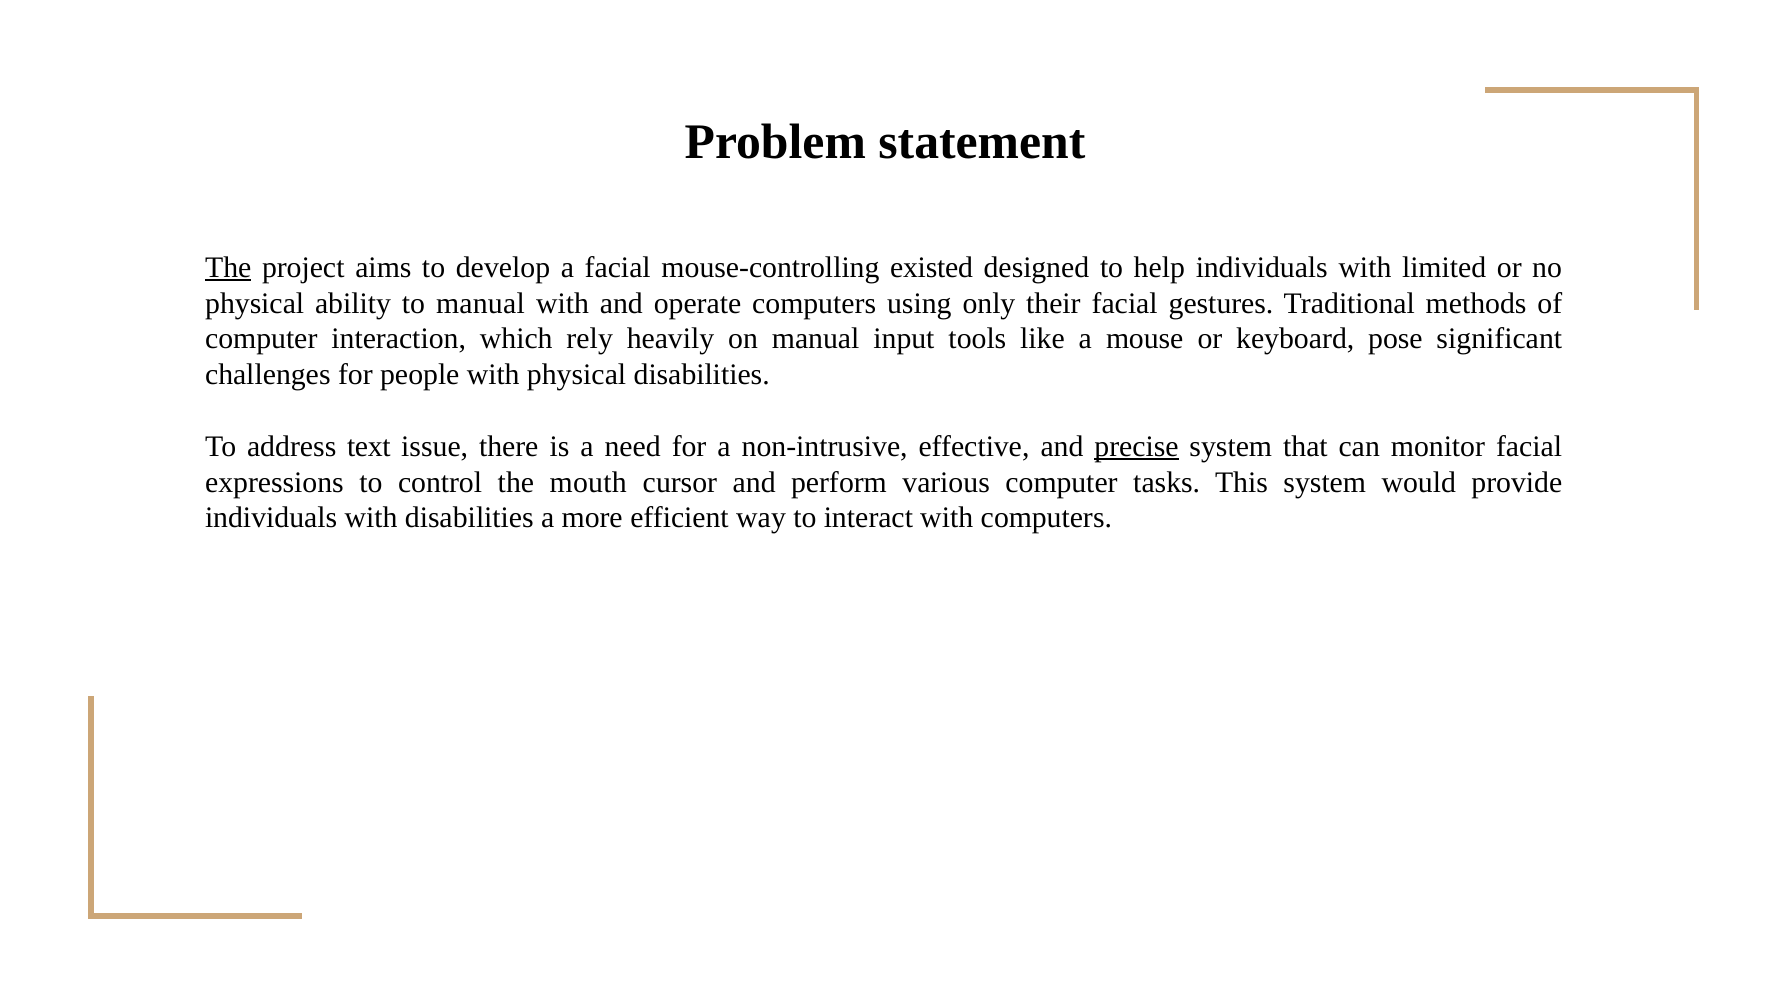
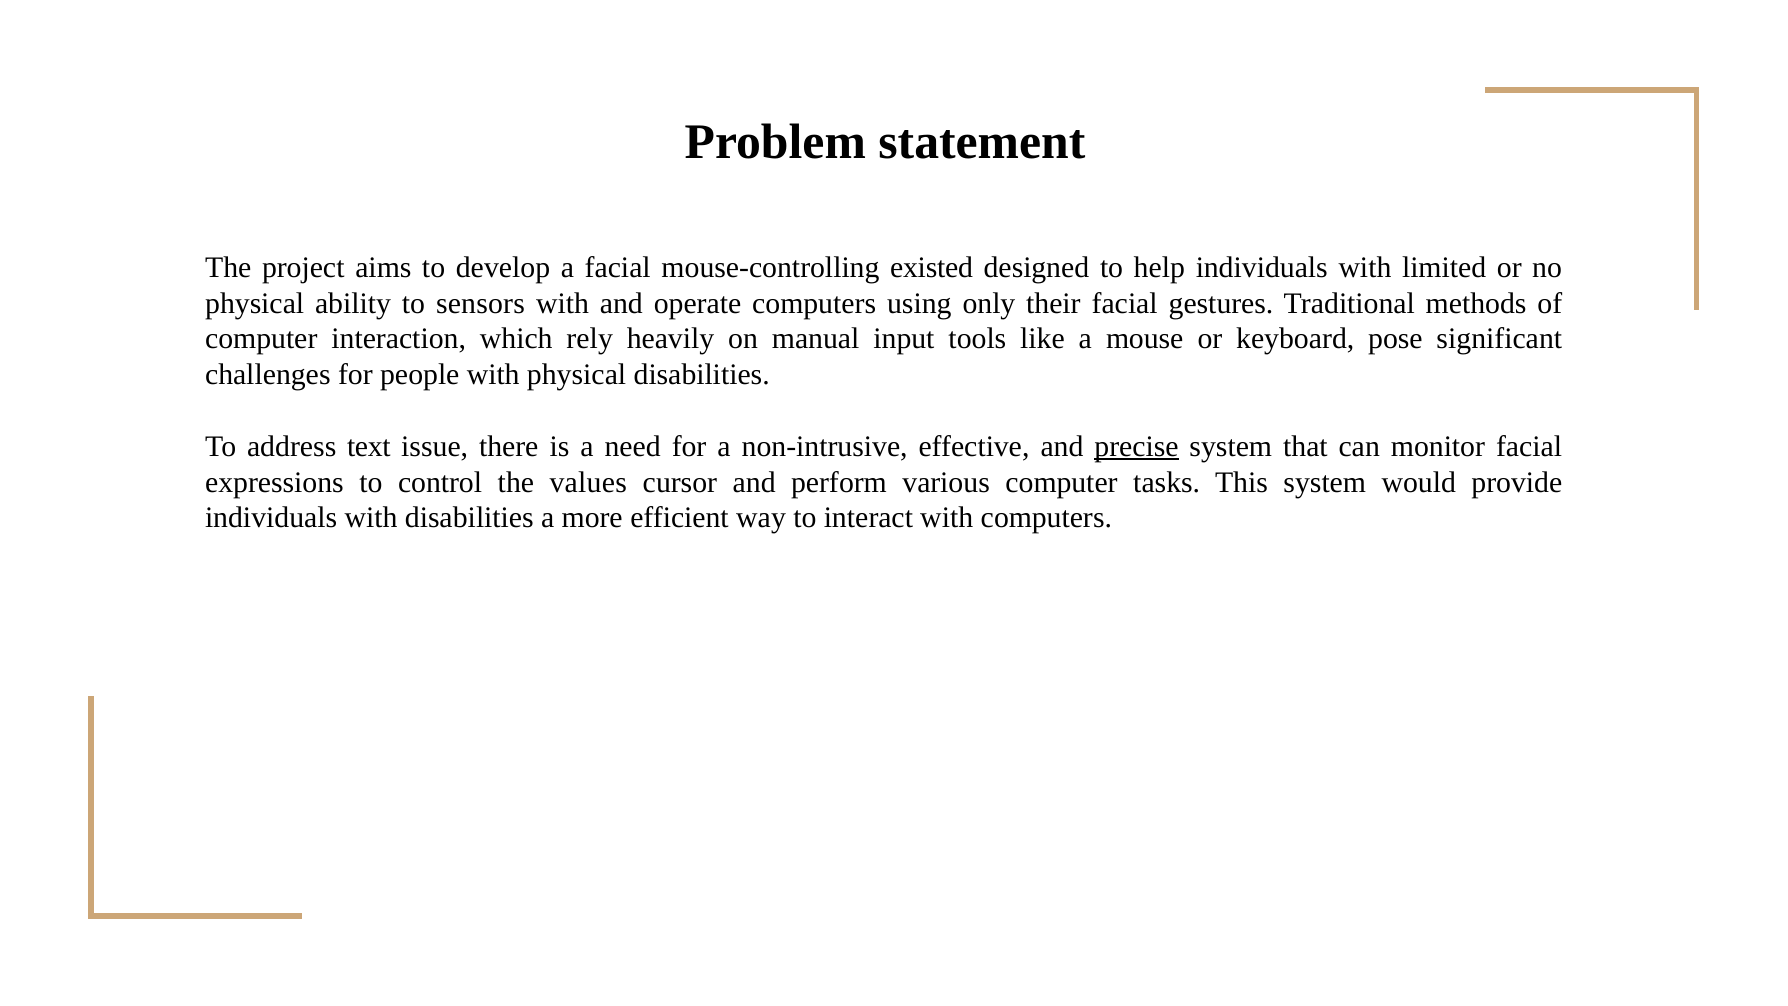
The underline: present -> none (228, 268)
to manual: manual -> sensors (480, 303)
mouth: mouth -> values (588, 482)
